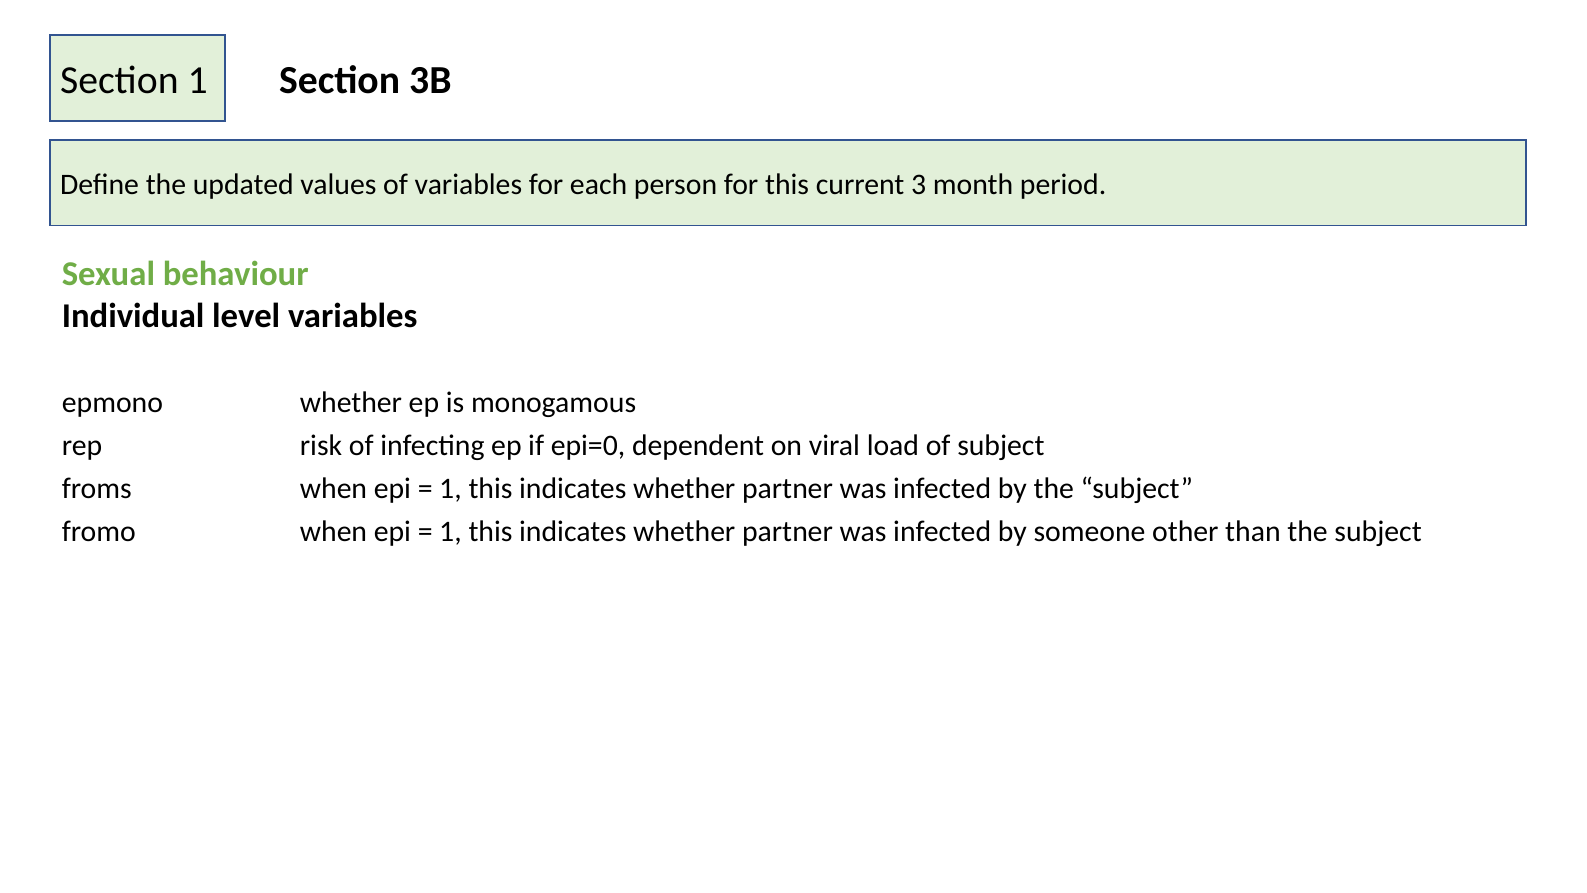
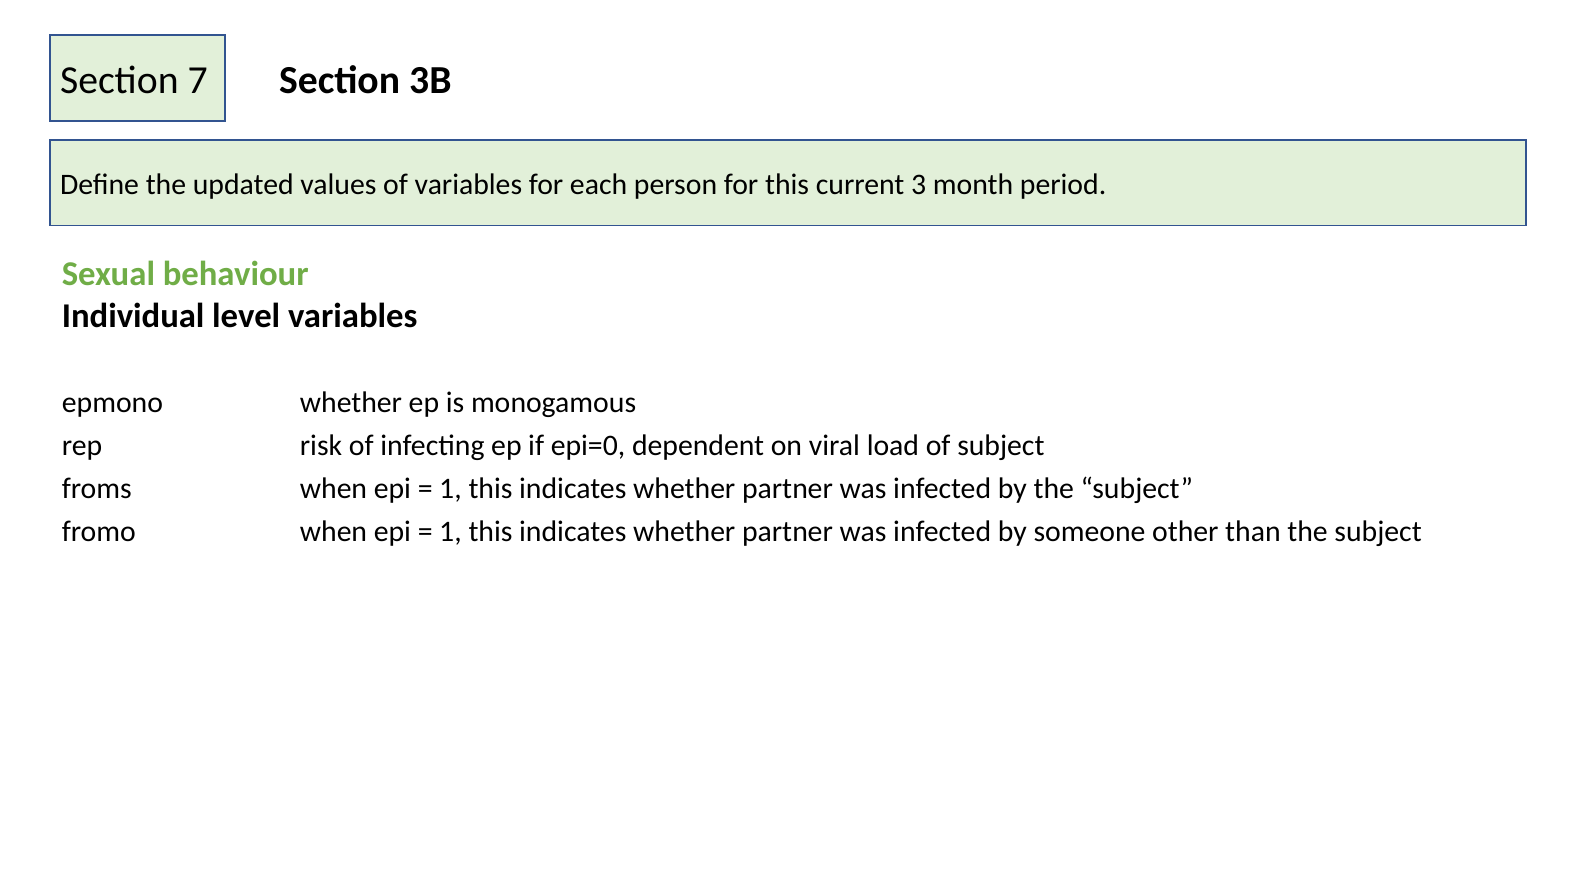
Section 1: 1 -> 7 (198, 81)
